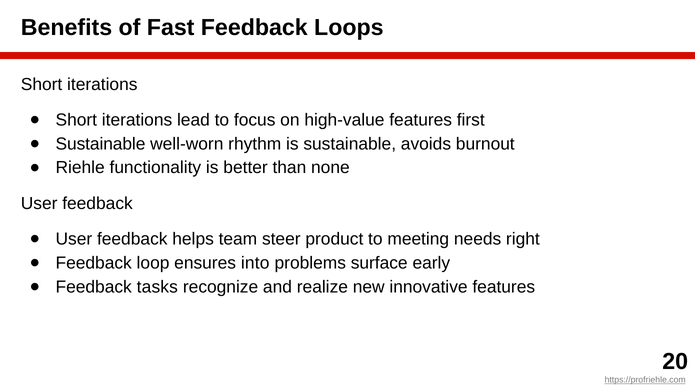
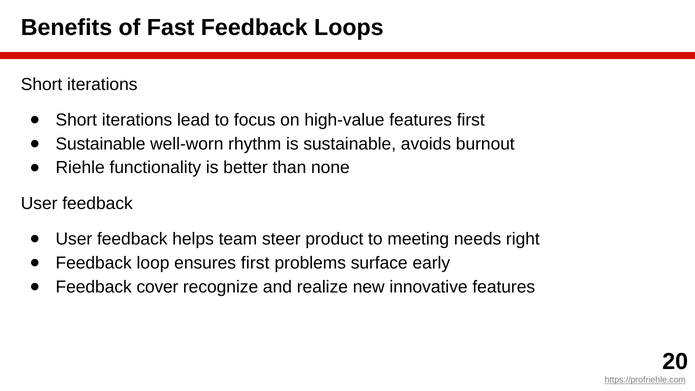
ensures into: into -> first (255, 263)
tasks: tasks -> cover (157, 287)
